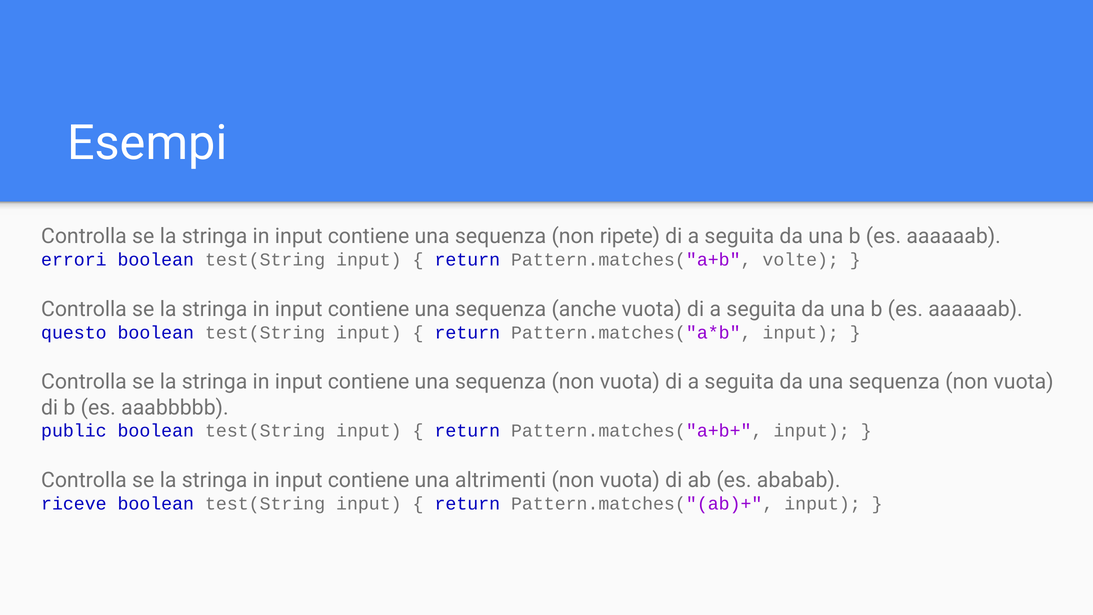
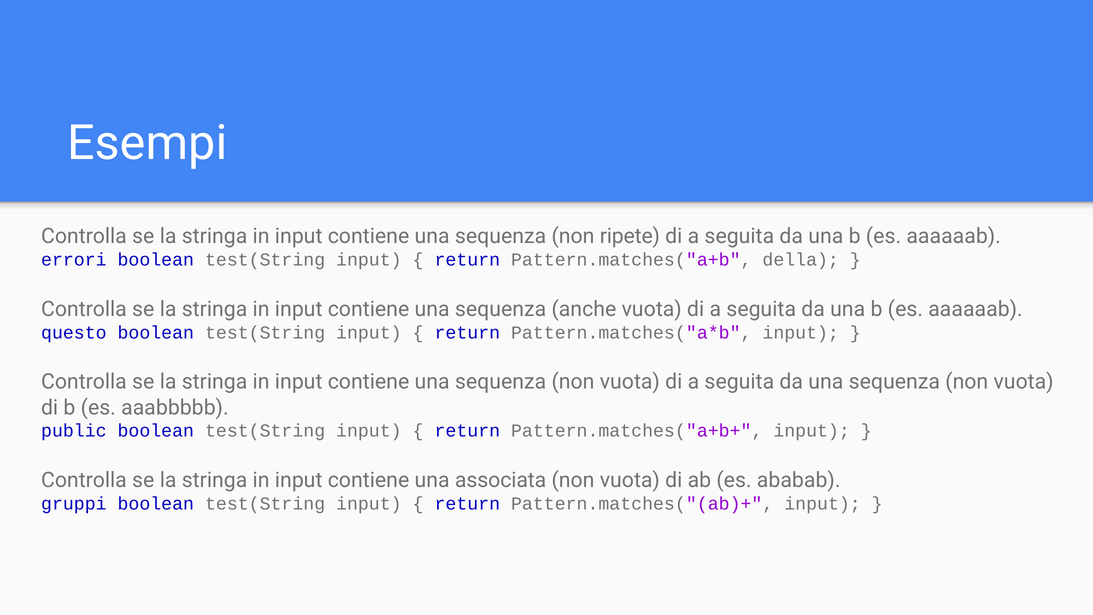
volte: volte -> della (801, 260)
altrimenti: altrimenti -> associata (501, 480)
riceve: riceve -> gruppi (74, 504)
